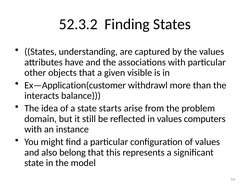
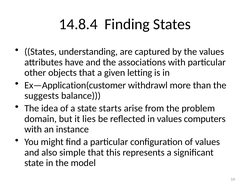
52.3.2: 52.3.2 -> 14.8.4 (78, 24)
visible: visible -> letting (140, 73)
interacts: interacts -> suggests (42, 96)
still: still -> lies (89, 119)
belong: belong -> simple (72, 152)
